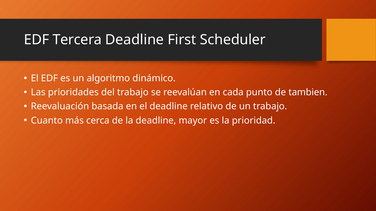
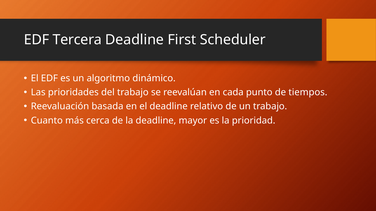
tambien: tambien -> tiempos (308, 93)
